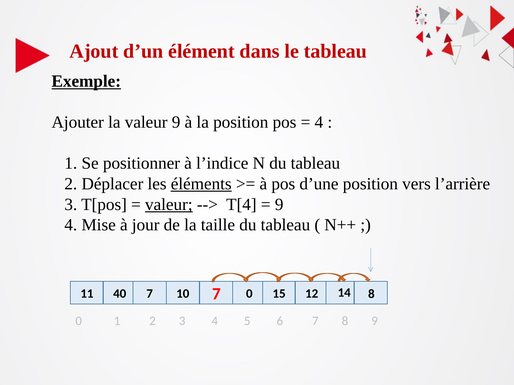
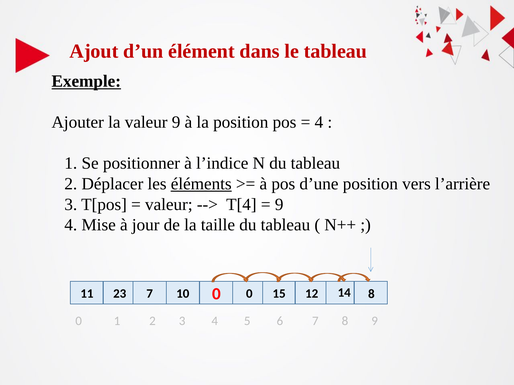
valeur underline: present -> none (169, 205)
40: 40 -> 23 (120, 294)
10 7: 7 -> 0 (216, 294)
